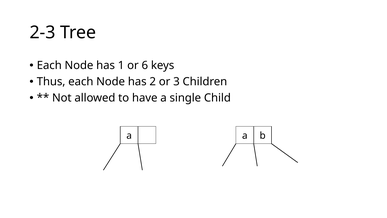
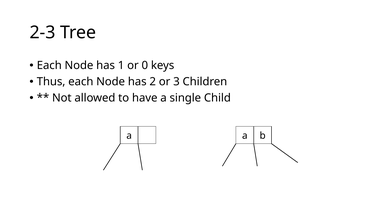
6: 6 -> 0 (145, 65)
